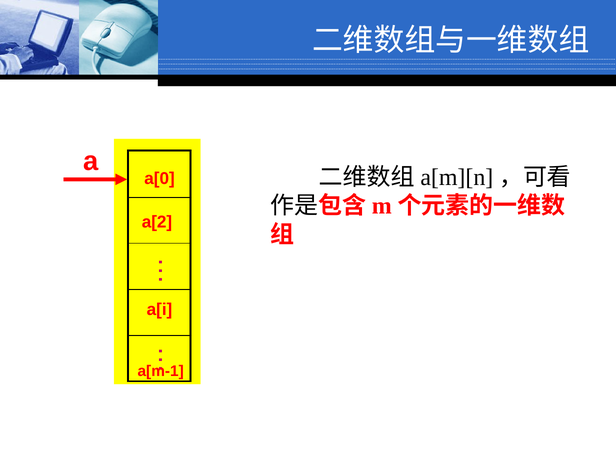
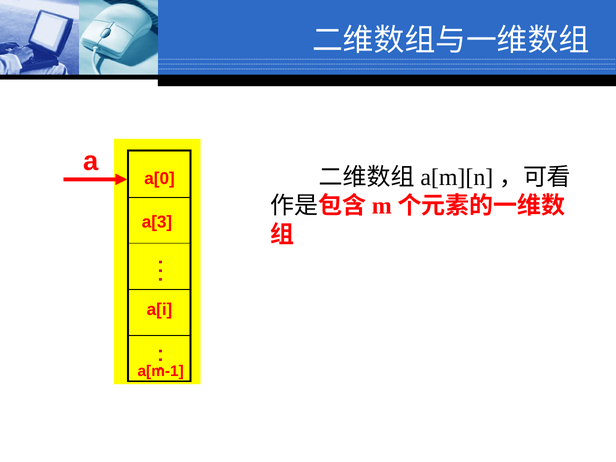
a[2: a[2 -> a[3 (157, 222)
